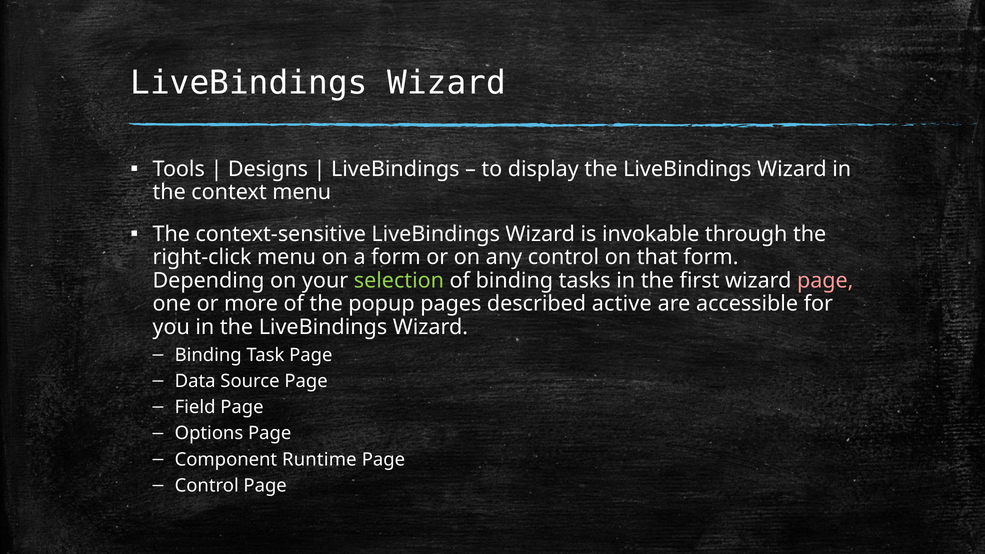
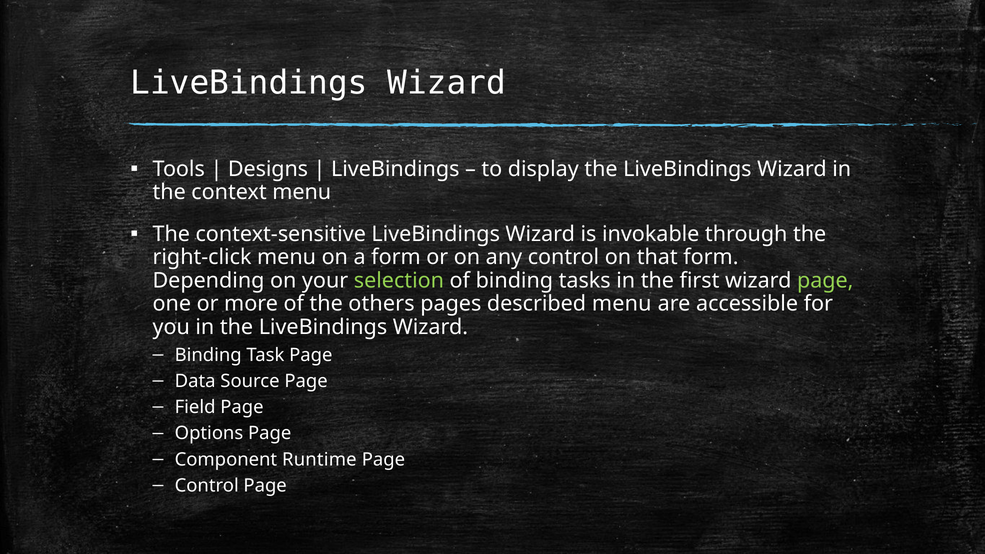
page colour: pink -> light green (825, 281)
popup: popup -> others (381, 304)
described active: active -> menu (622, 304)
